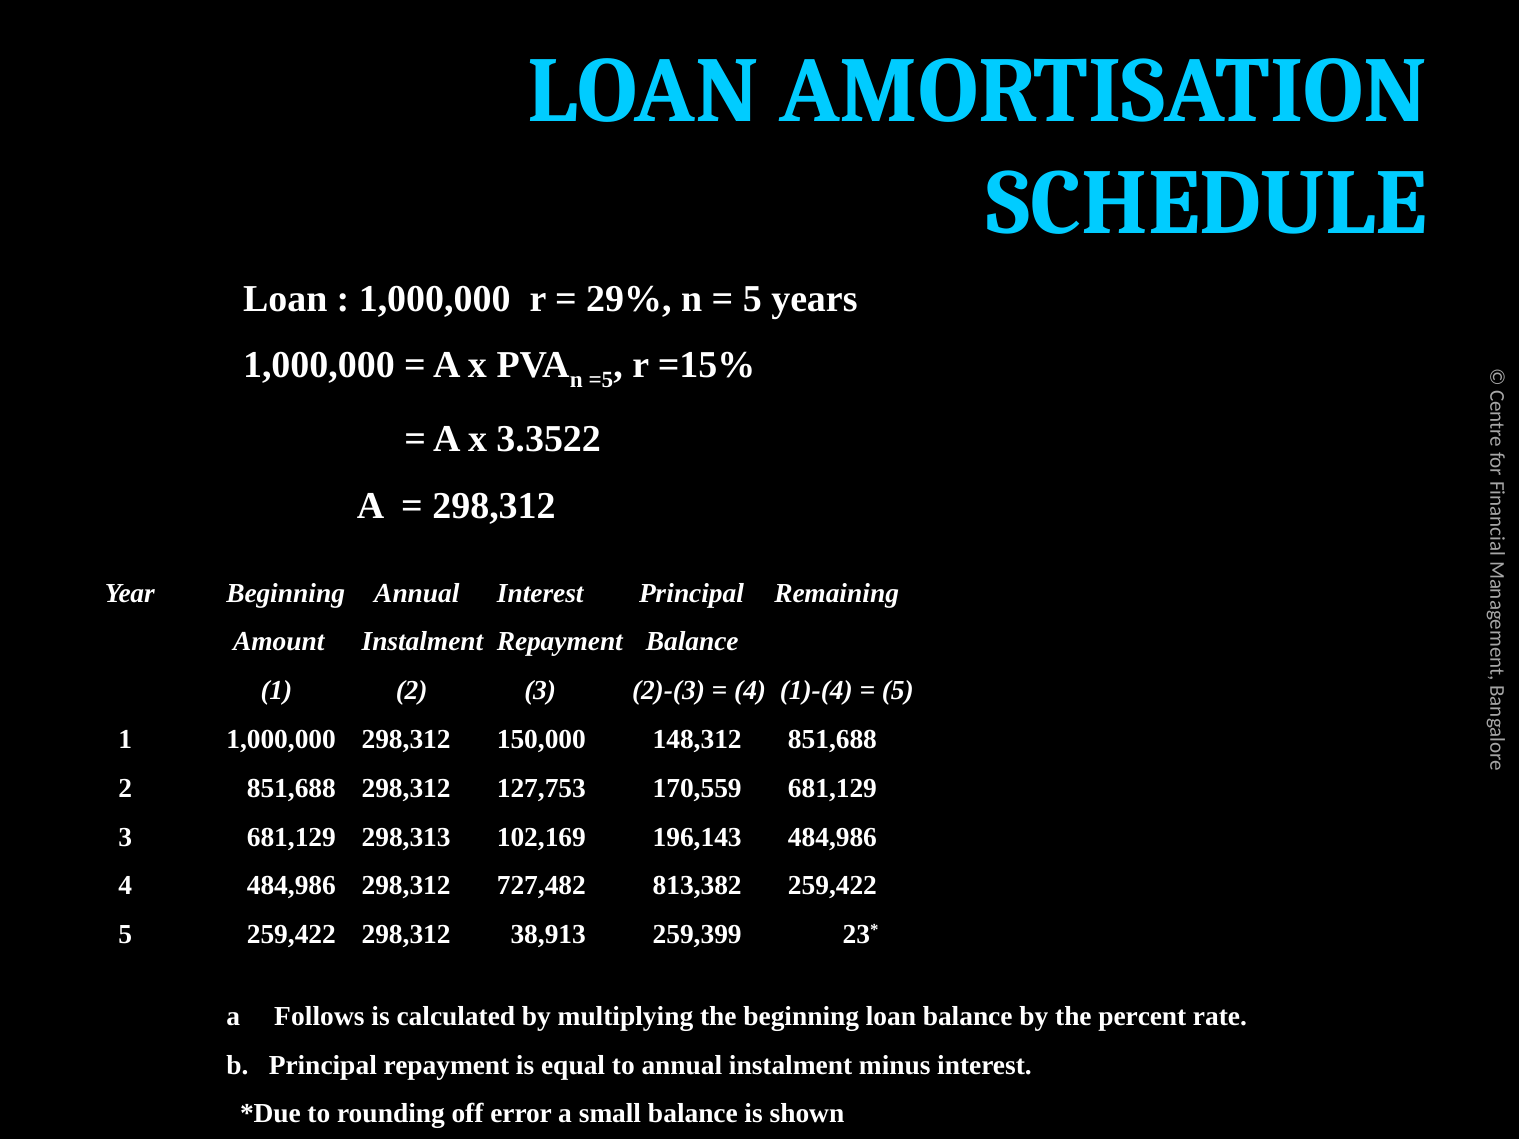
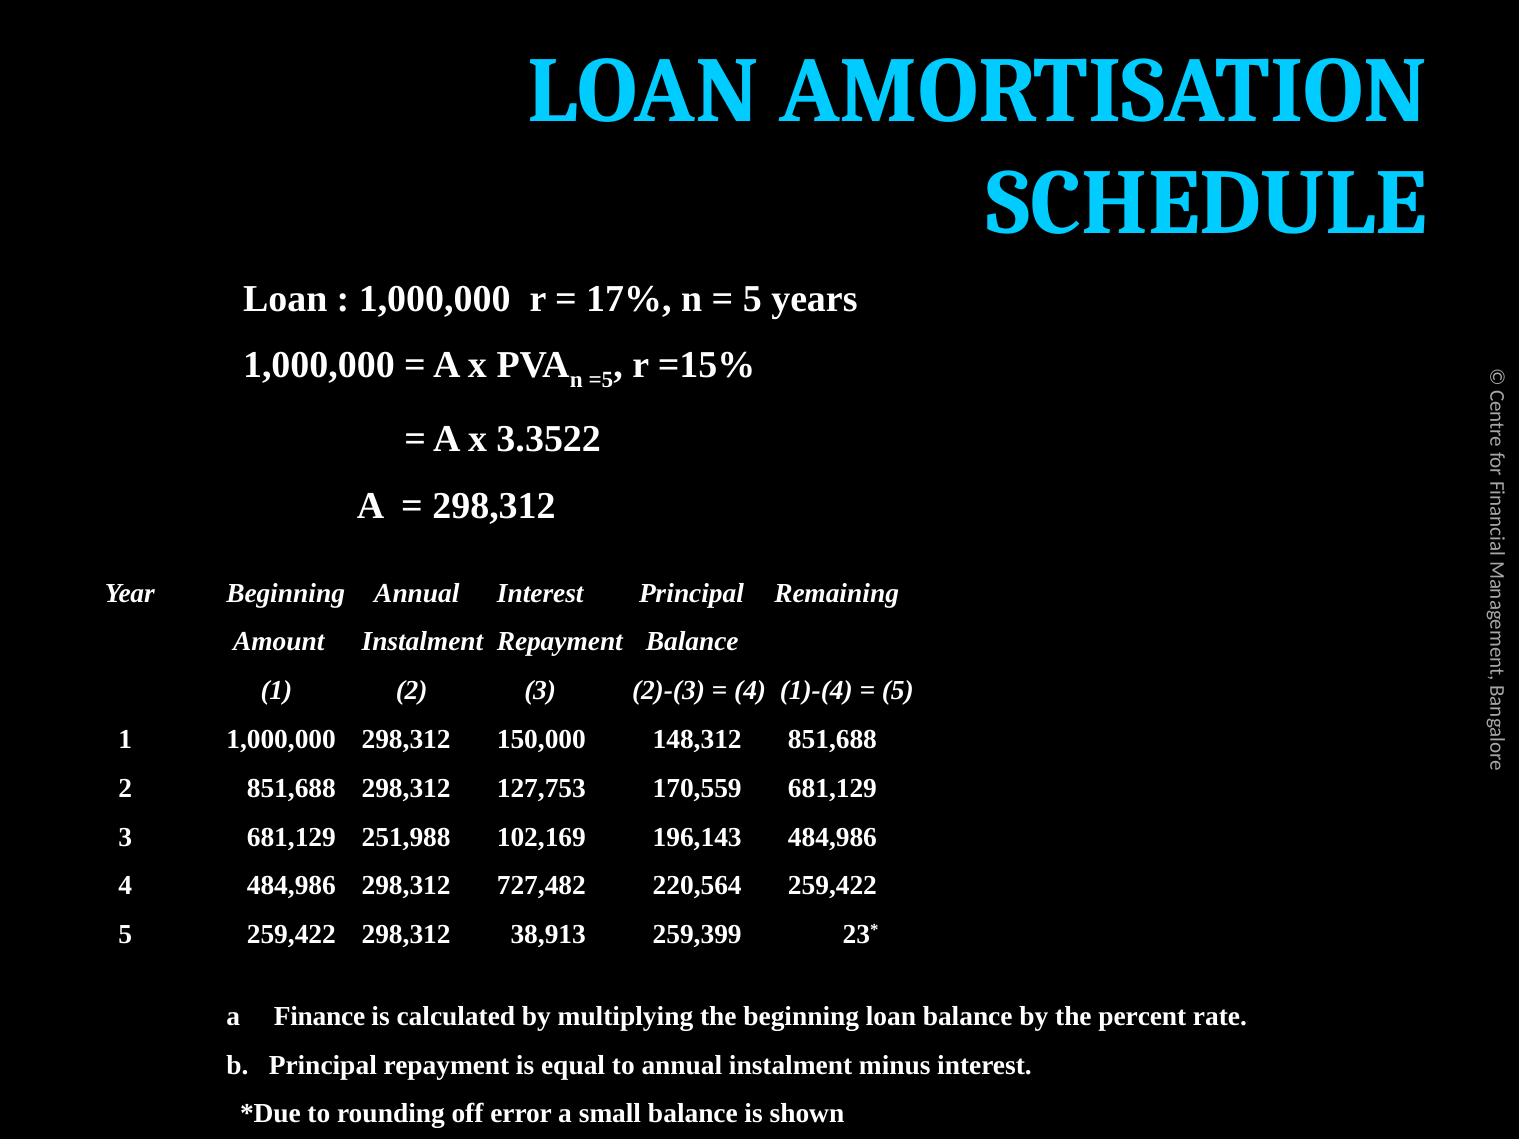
29%: 29% -> 17% (629, 299)
298,313: 298,313 -> 251,988 (406, 837)
813,382: 813,382 -> 220,564 (697, 886)
Follows: Follows -> Finance (320, 1017)
